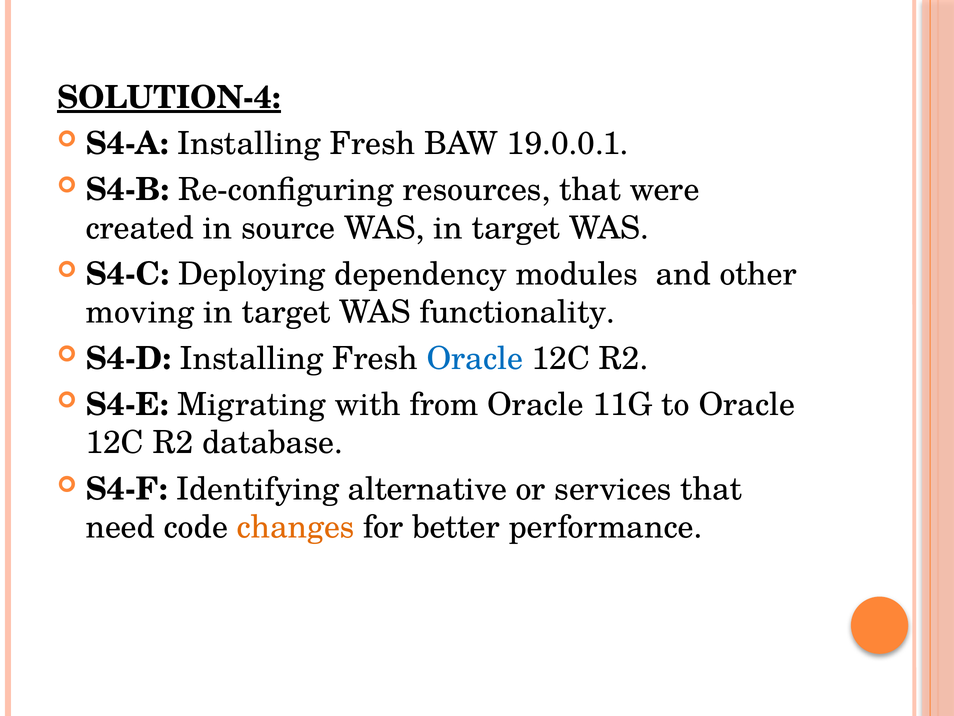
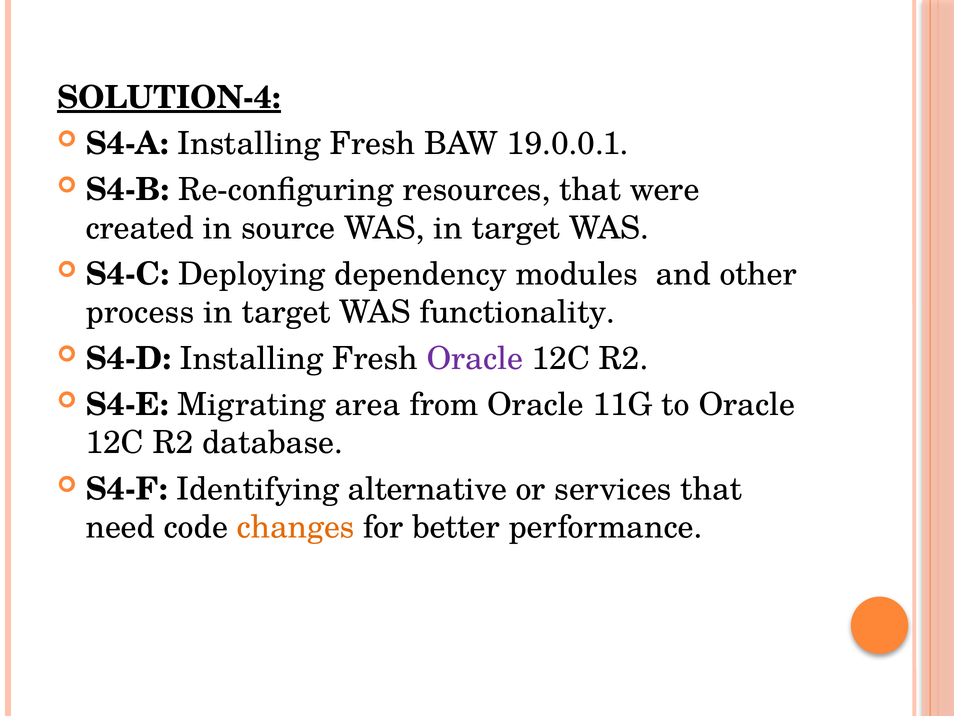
moving: moving -> process (140, 312)
Oracle colour: blue -> purple (475, 358)
with: with -> area (368, 404)
